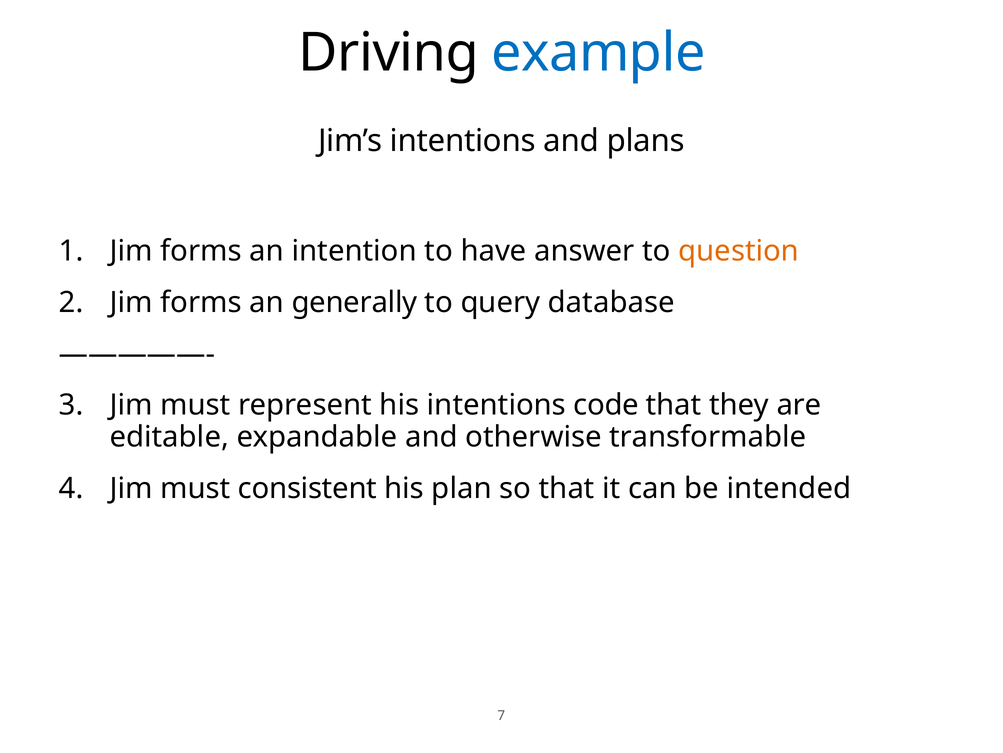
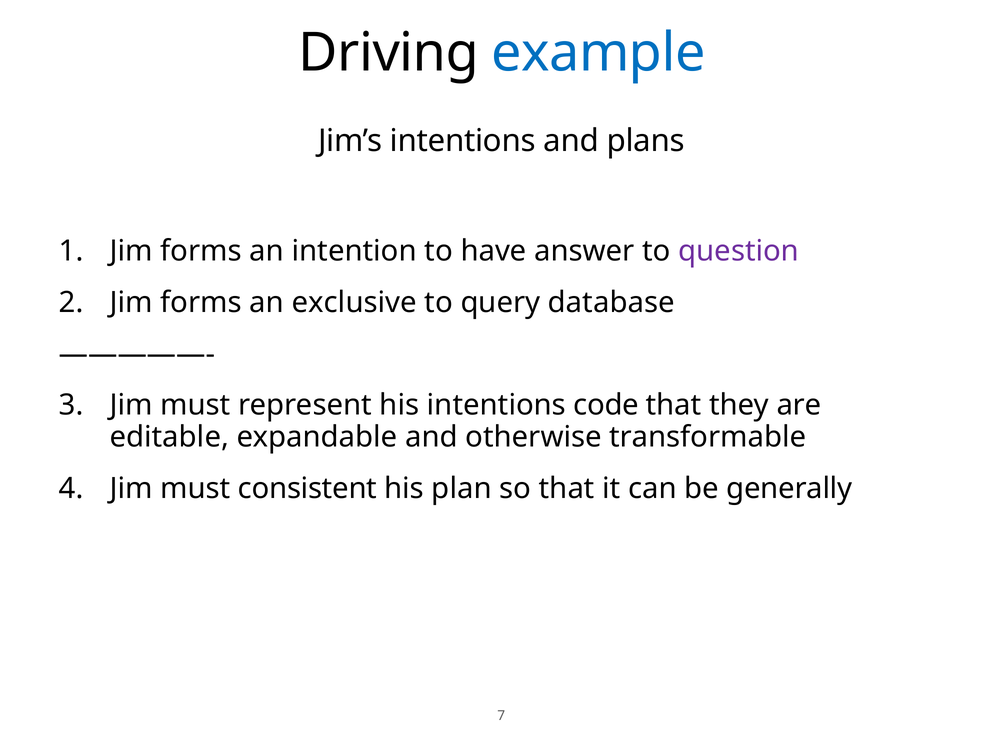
question colour: orange -> purple (739, 251)
generally: generally -> exclusive (354, 302)
intended: intended -> generally (789, 488)
